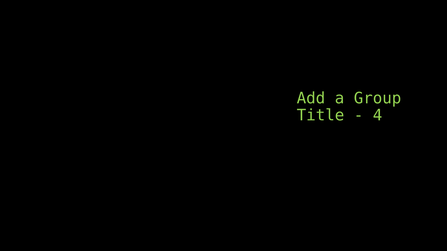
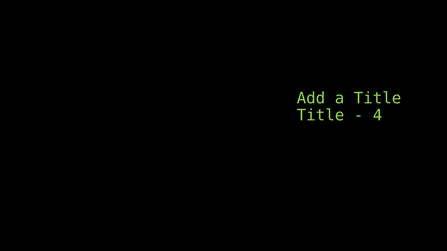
a Group: Group -> Title (378, 98)
